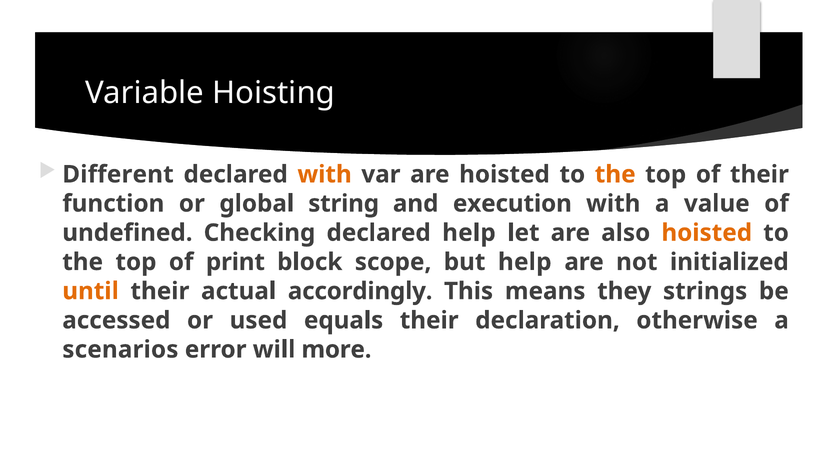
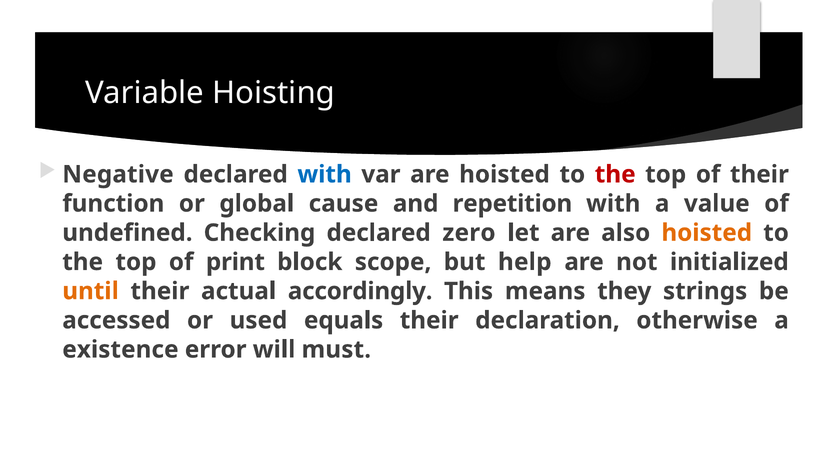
Different: Different -> Negative (118, 174)
with colour: orange -> blue (325, 174)
the colour: orange -> red (615, 174)
string: string -> cause (344, 203)
execution: execution -> repetition (512, 203)
declared help: help -> zero (469, 233)
scenarios: scenarios -> existence (120, 349)
more: more -> must (336, 349)
